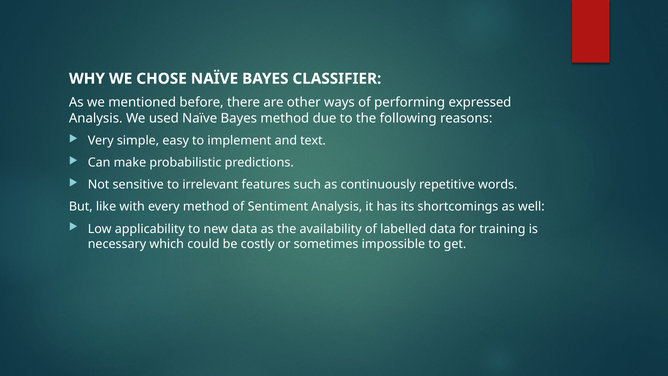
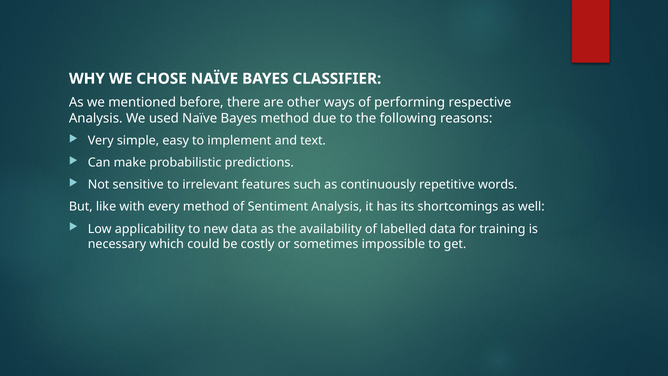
expressed: expressed -> respective (480, 103)
